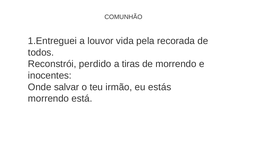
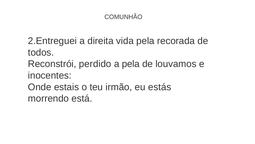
1.Entreguei: 1.Entreguei -> 2.Entreguei (52, 41)
louvor: louvor -> direita (101, 41)
a tiras: tiras -> pela (131, 64)
de morrendo: morrendo -> louvamos (176, 64)
salvar: salvar -> estais (66, 87)
